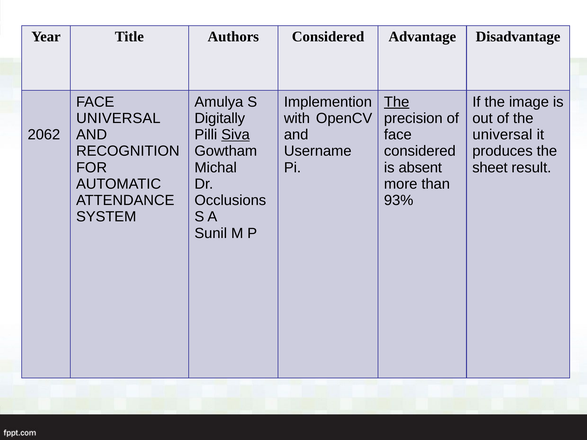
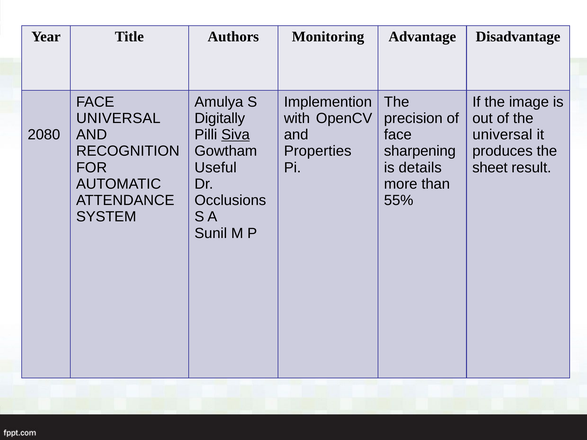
Authors Considered: Considered -> Monitoring (328, 37)
The underline: present -> none (397, 102)
2062: 2062 -> 2080 (44, 135)
Username: Username -> Properties (318, 151)
considered: considered -> sharpening (420, 151)
Michal: Michal -> Useful (216, 168)
absent: absent -> details (420, 168)
93%: 93% -> 55% (399, 201)
